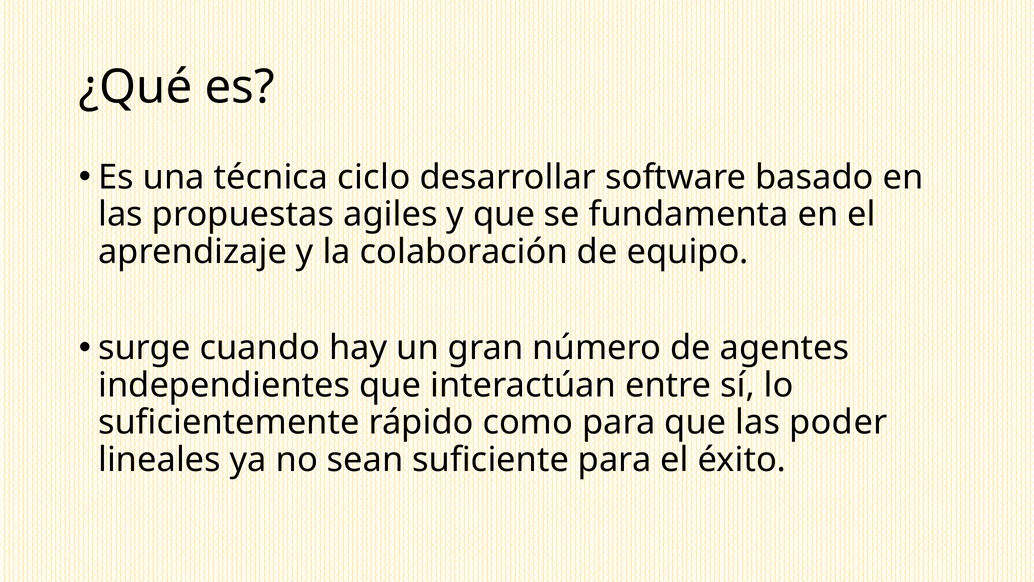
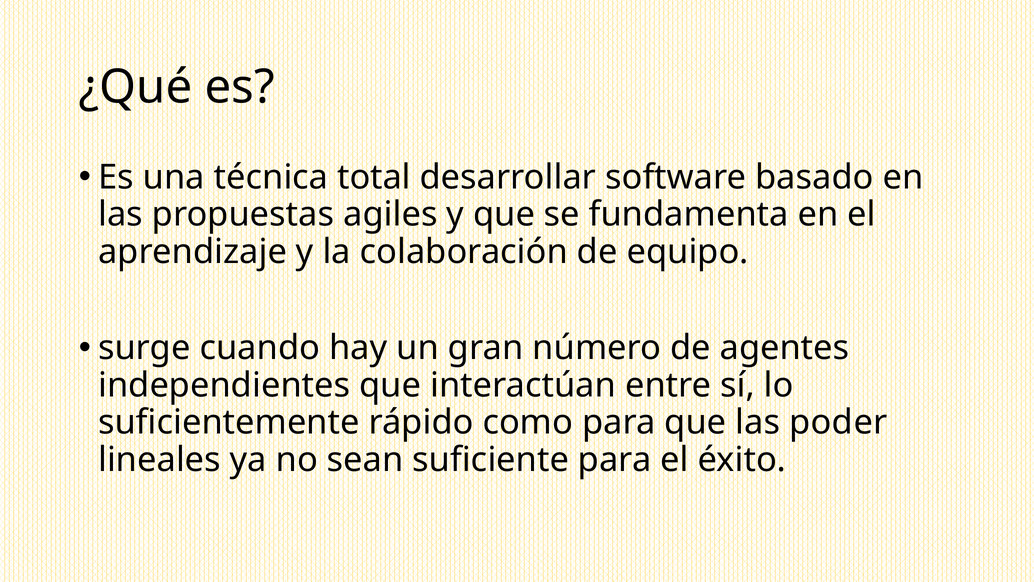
ciclo: ciclo -> total (374, 177)
